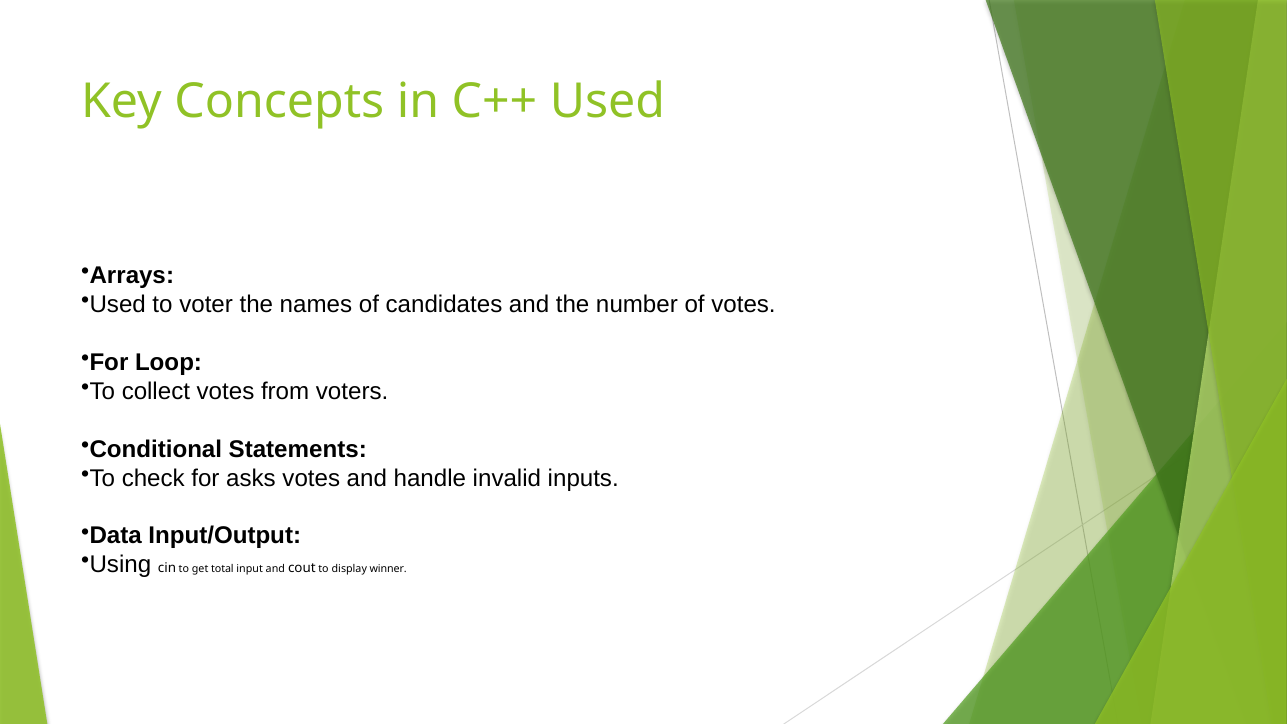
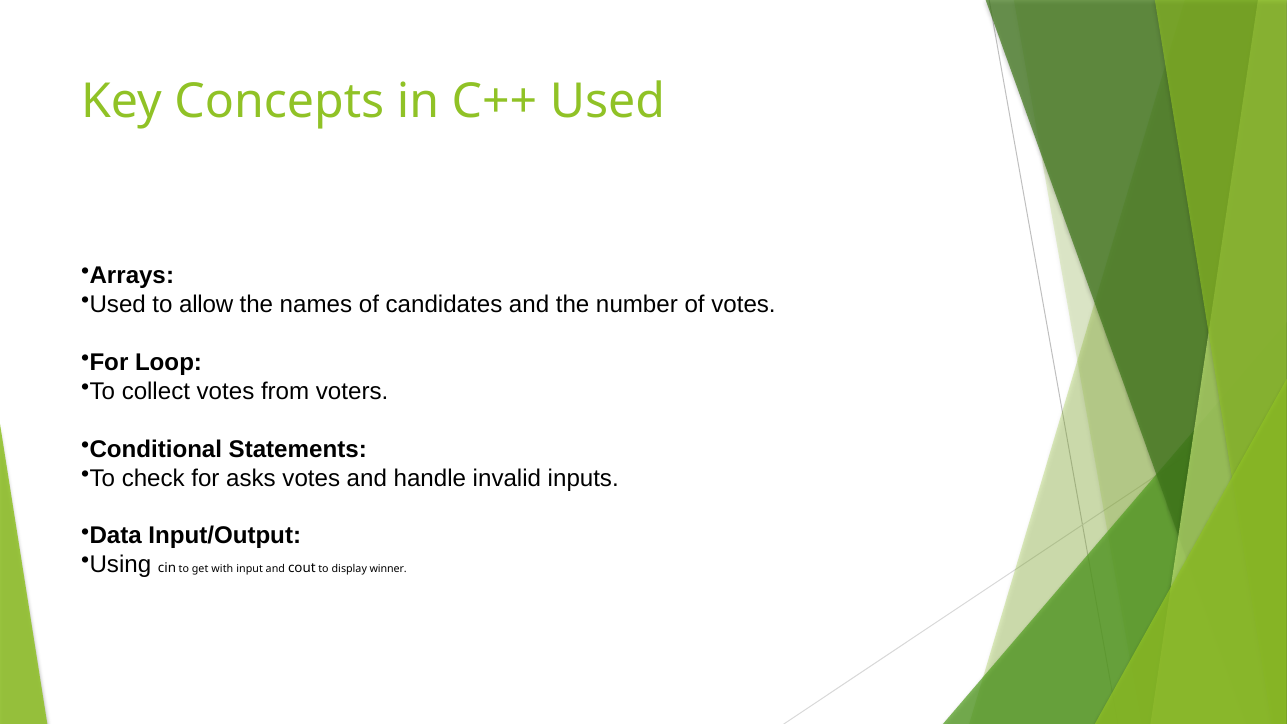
voter: voter -> allow (206, 304)
total: total -> with (222, 569)
